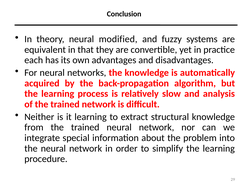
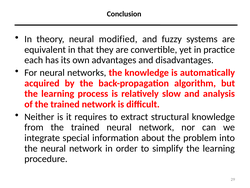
it learning: learning -> requires (91, 117)
